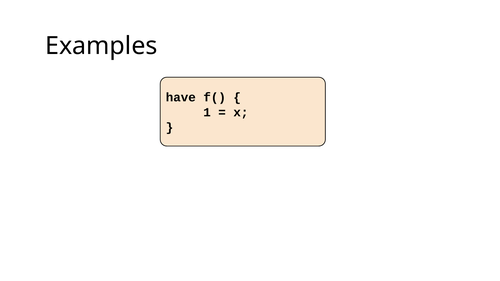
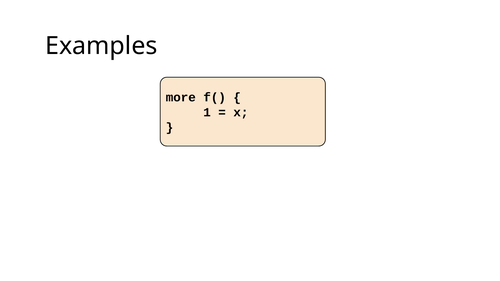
have: have -> more (181, 98)
